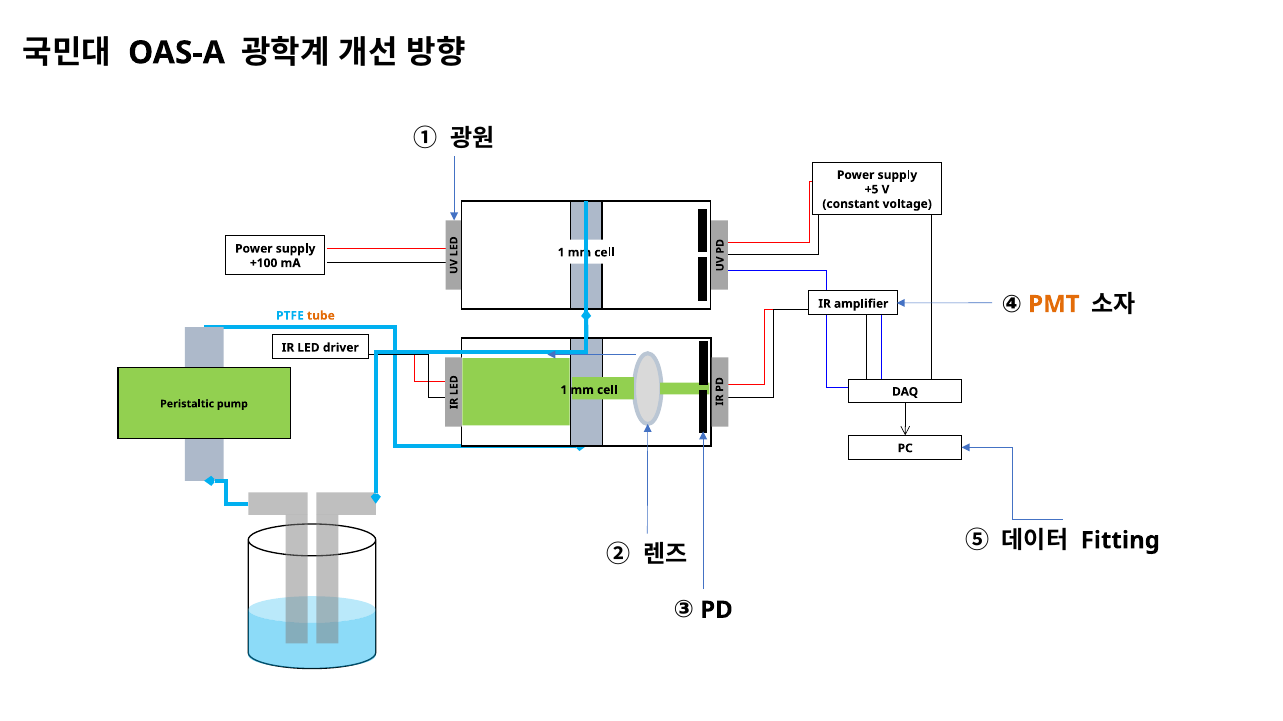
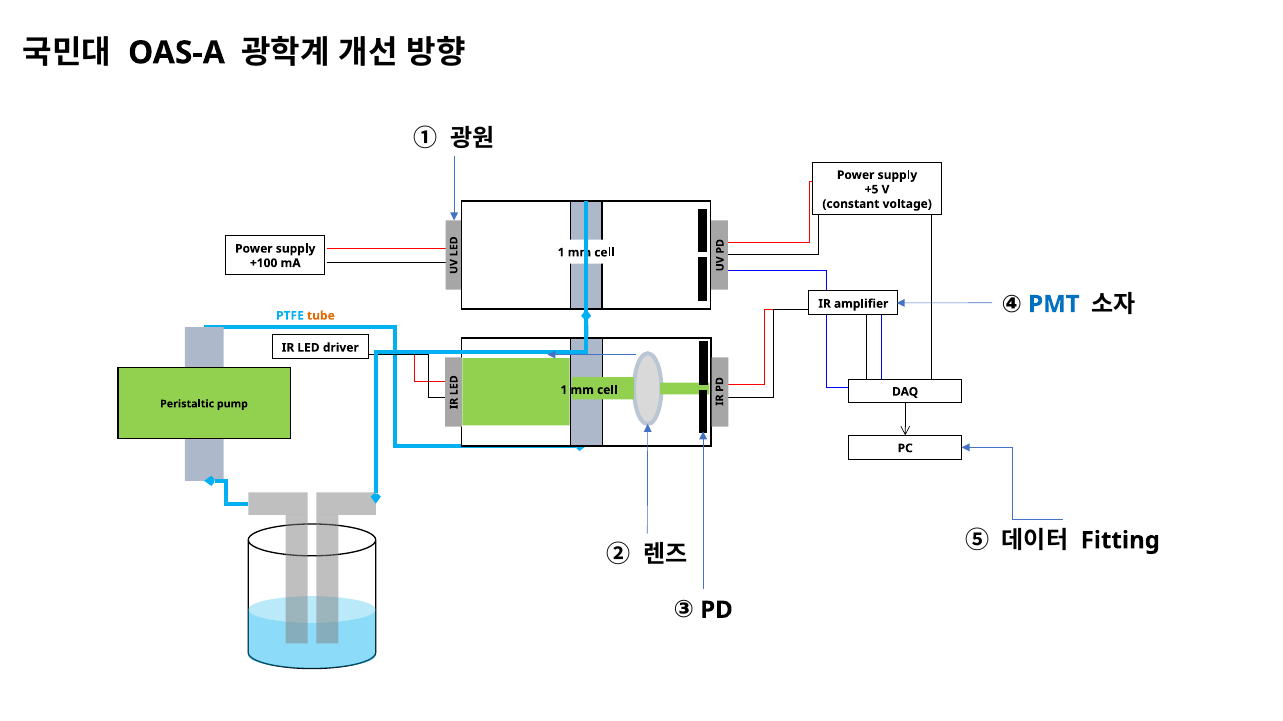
PMT colour: orange -> blue (1054, 304)
